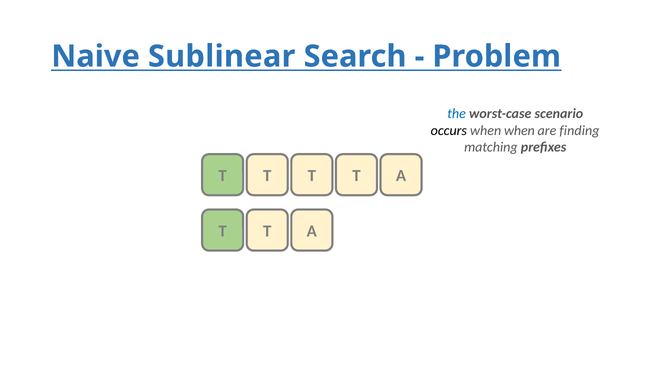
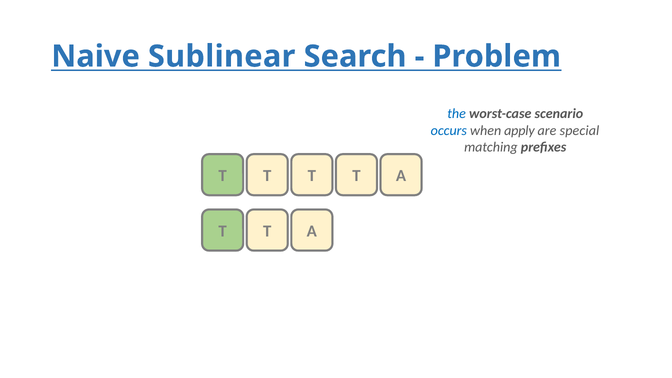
occurs colour: black -> blue (449, 130)
when when: when -> apply (519, 130)
finding: finding -> special (579, 130)
